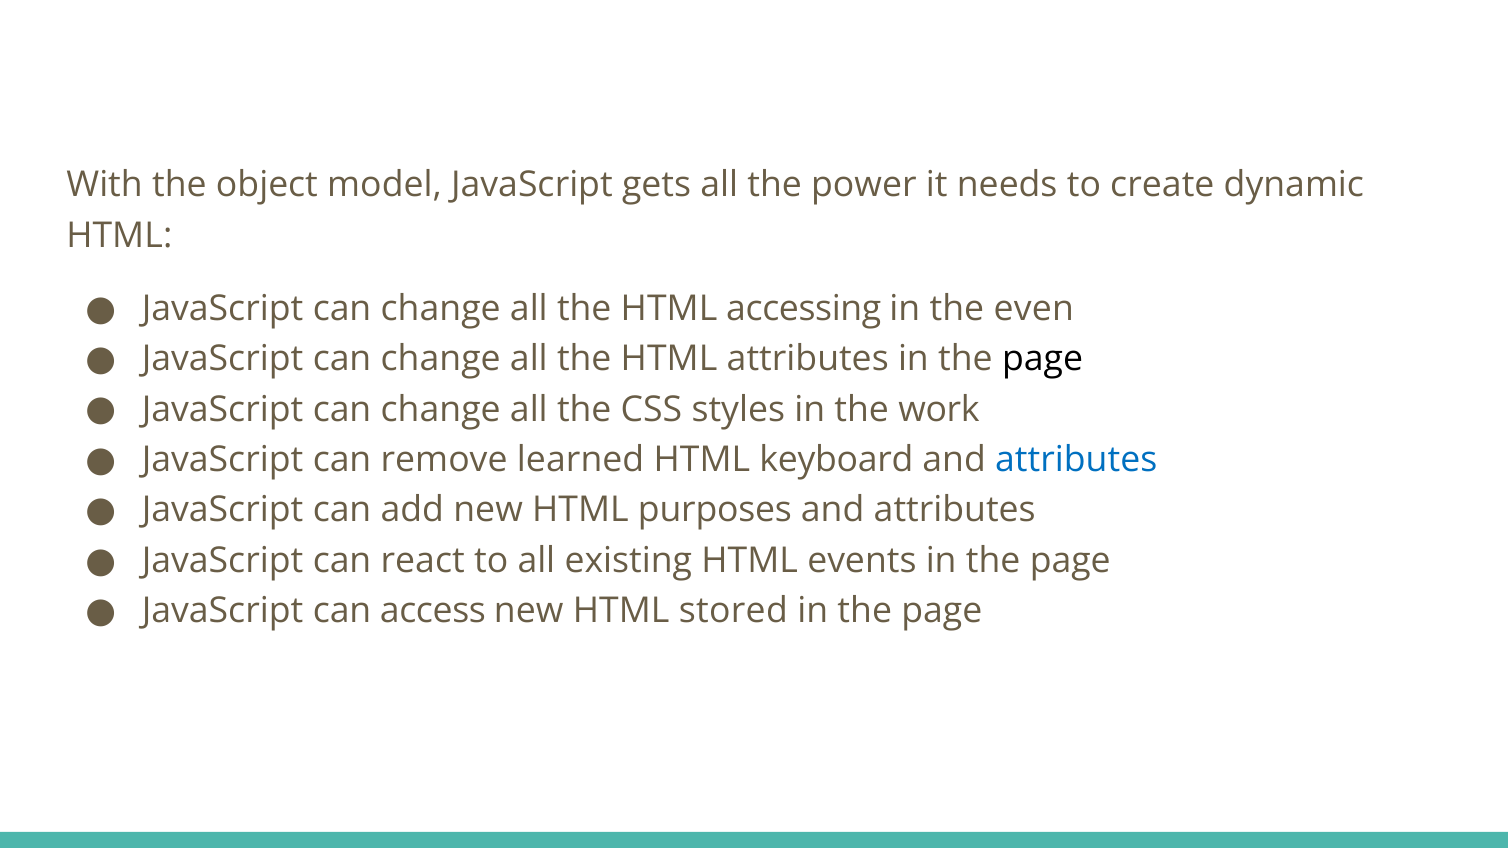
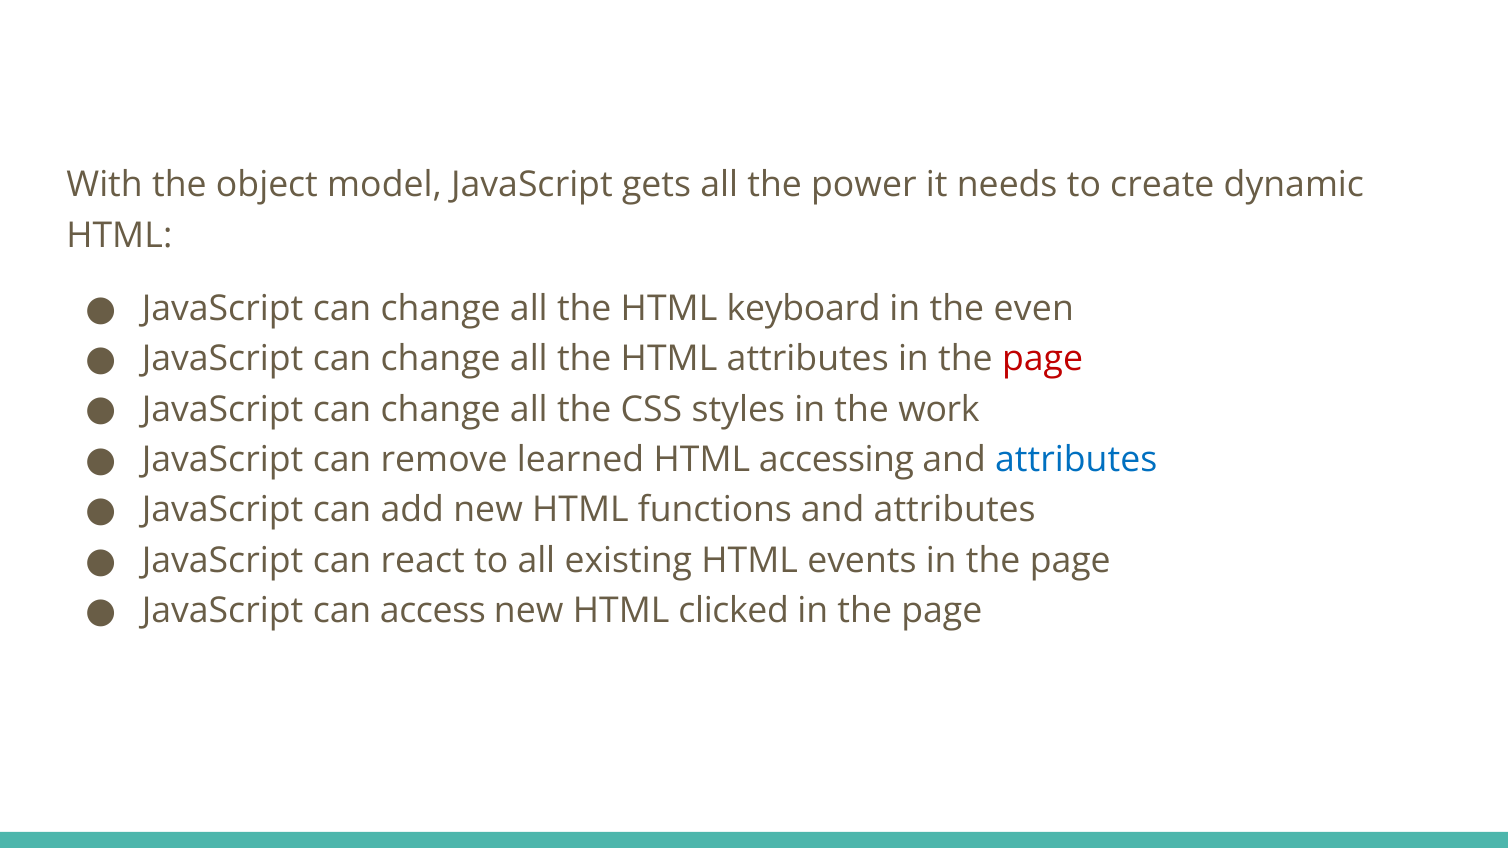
accessing: accessing -> keyboard (804, 309)
page colour: black -> red (1043, 359)
keyboard: keyboard -> accessing (836, 460)
purposes: purposes -> functions (715, 510)
stored: stored -> clicked (734, 611)
